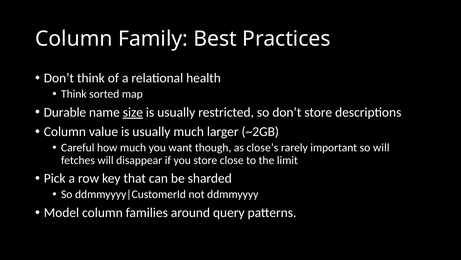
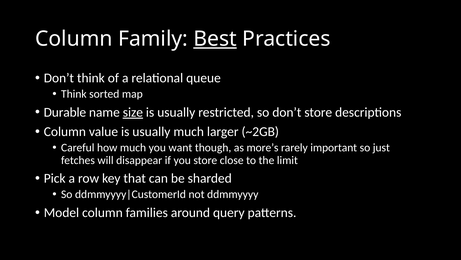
Best underline: none -> present (215, 39)
health: health -> queue (204, 78)
close’s: close’s -> more’s (263, 147)
so will: will -> just (381, 147)
